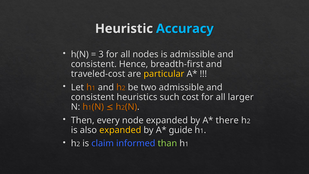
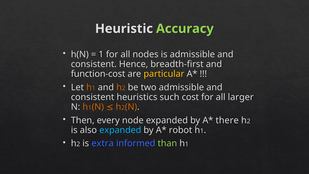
Accuracy colour: light blue -> light green (185, 29)
3: 3 -> 1 (101, 54)
traveled-cost: traveled-cost -> function-cost (98, 74)
expanded colour: yellow -> light blue (120, 130)
guide: guide -> robot (181, 130)
claim: claim -> extra (103, 143)
